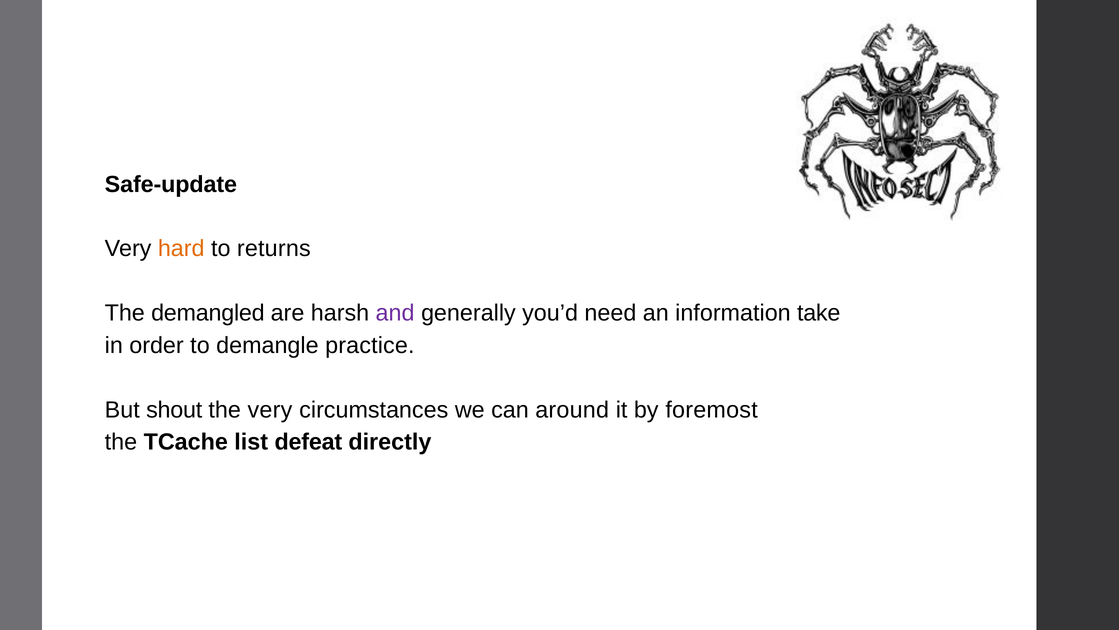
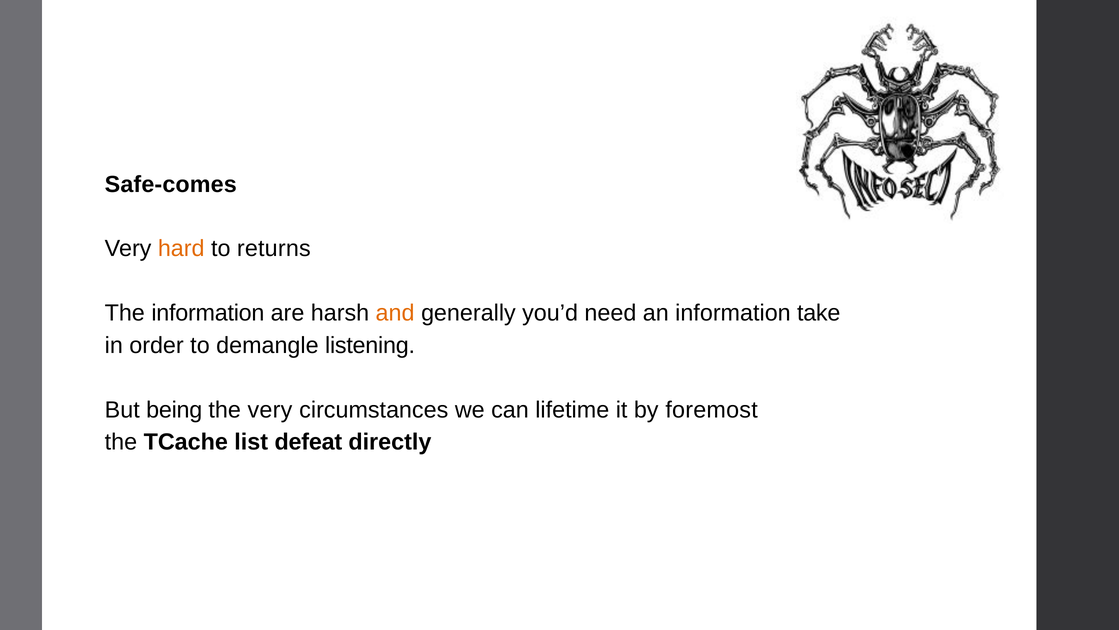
Safe-update: Safe-update -> Safe-comes (171, 184)
The demangled: demangled -> information (208, 313)
and colour: purple -> orange (395, 313)
practice: practice -> listening (370, 345)
shout: shout -> being (174, 409)
around: around -> lifetime (572, 409)
